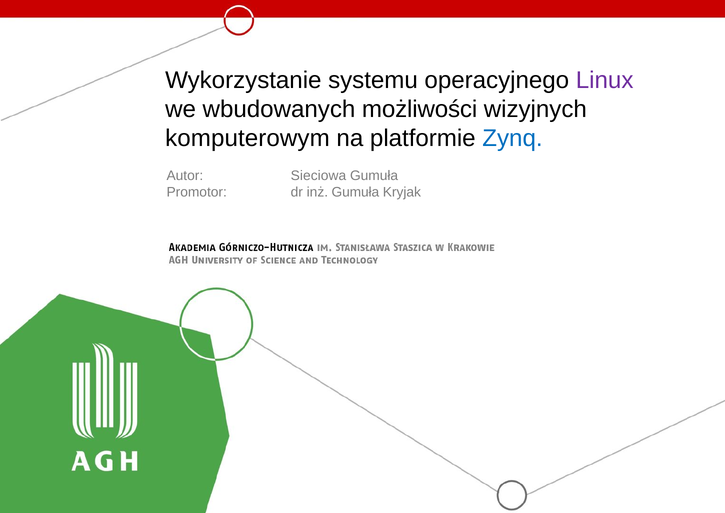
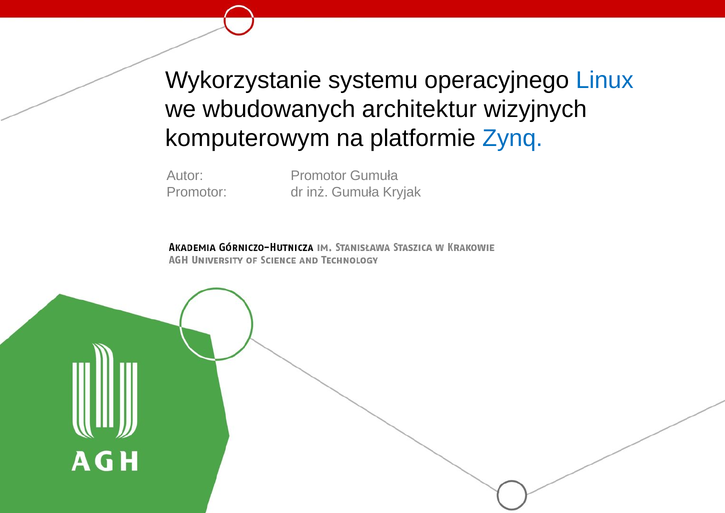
Linux colour: purple -> blue (605, 80)
możliwości: możliwości -> architektur (419, 109)
Autor Sieciowa: Sieciowa -> Promotor (319, 176)
